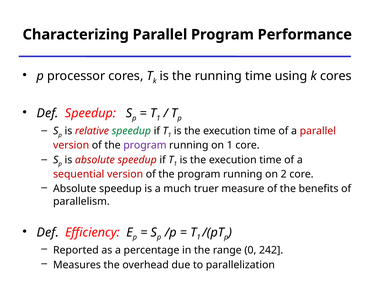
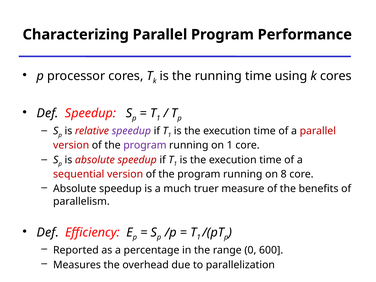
speedup colour: green -> purple (131, 131)
2: 2 -> 8 (284, 174)
242: 242 -> 600 (271, 250)
